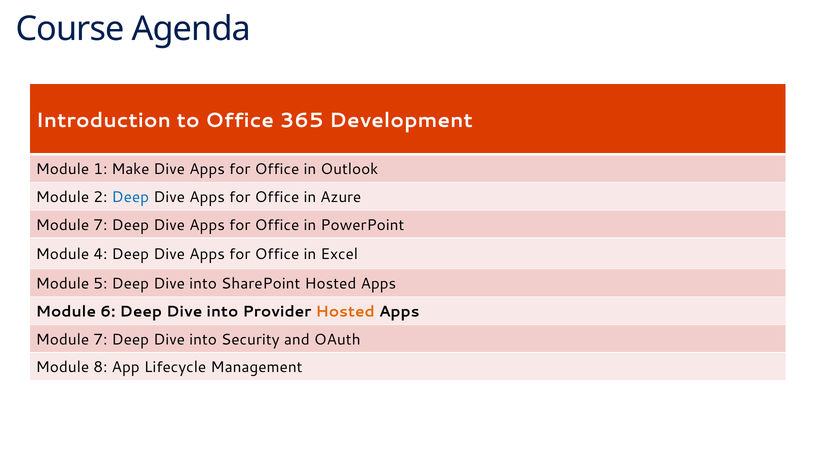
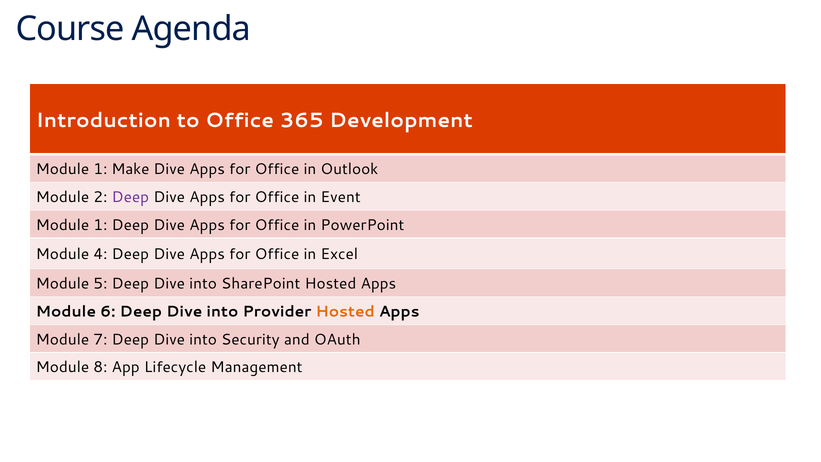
Deep colour: blue -> purple (130, 197)
Azure: Azure -> Event (341, 197)
7: 7 -> 1 (100, 225)
